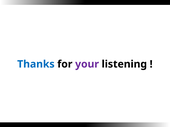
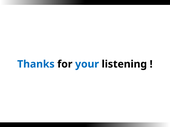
your colour: purple -> blue (87, 64)
